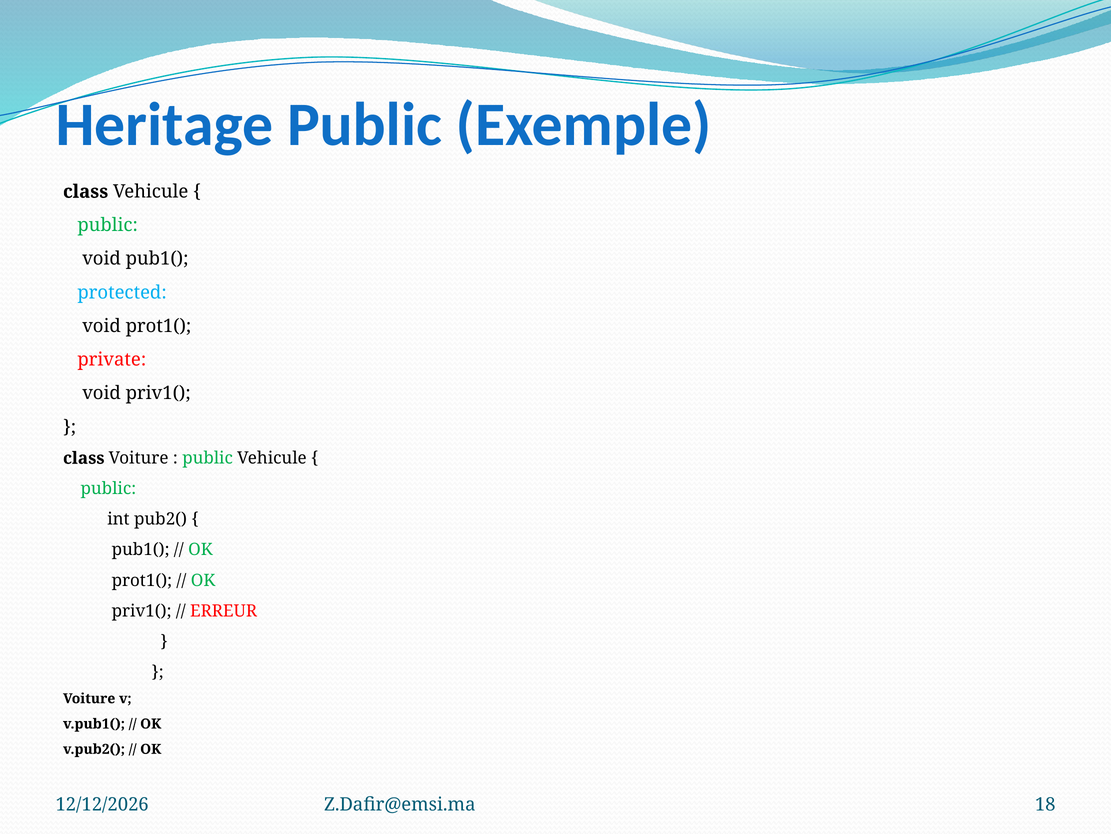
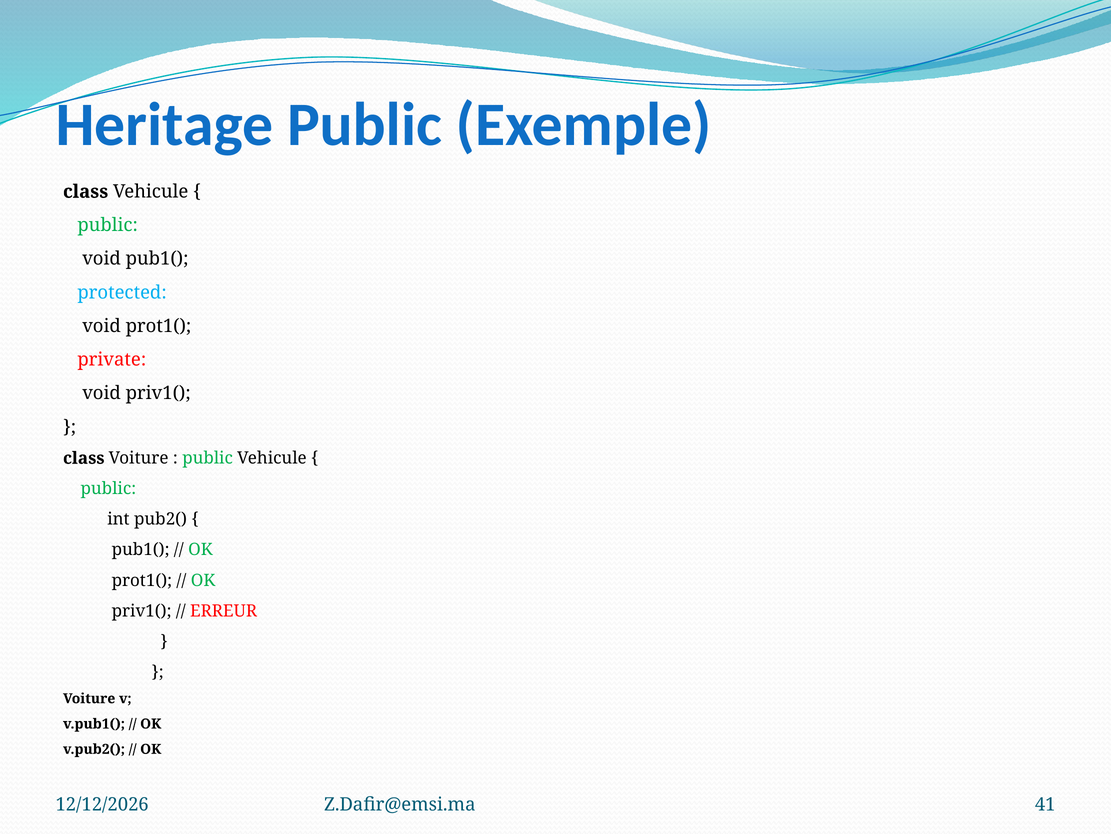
18: 18 -> 41 (1045, 804)
